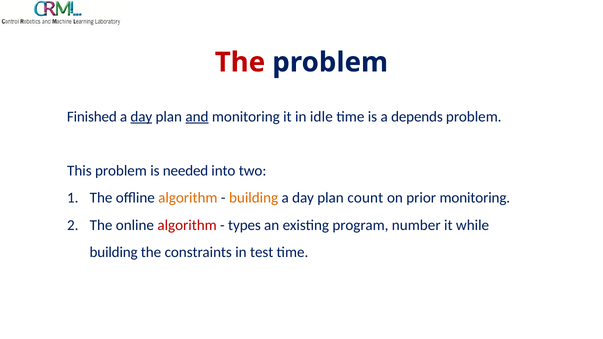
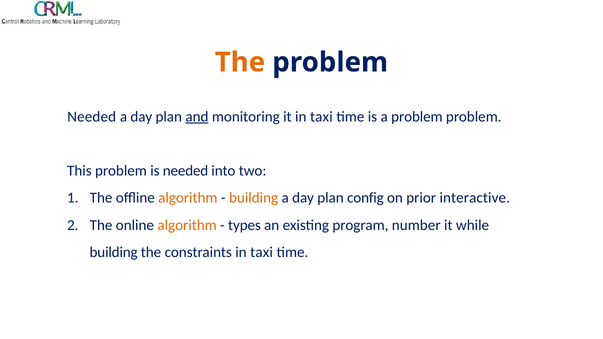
The colour: red -> orange (240, 62)
Finished: Finished -> Needed (92, 117)
day underline: present -> none (141, 117)
it in idle: idle -> taxi (321, 117)
a depends: depends -> problem (417, 117)
count: count -> config (365, 198)
prior monitoring: monitoring -> interactive (475, 198)
algorithm colour: red -> orange (187, 225)
constraints in test: test -> taxi (262, 252)
